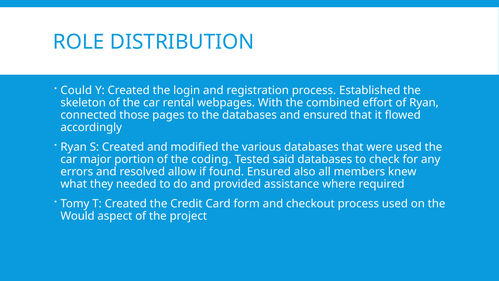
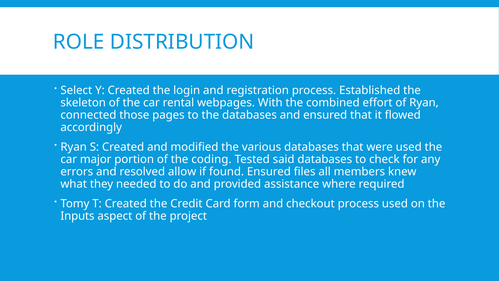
Could: Could -> Select (76, 90)
also: also -> files (305, 172)
Would: Would -> Inputs (78, 216)
